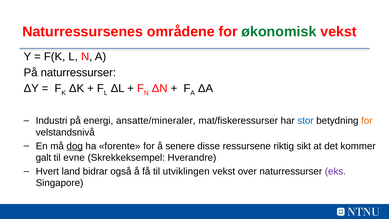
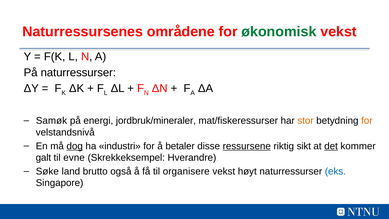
Industri: Industri -> Samøk (51, 121)
ansatte/mineraler: ansatte/mineraler -> jordbruk/mineraler (156, 121)
stor colour: blue -> orange (306, 121)
forente: forente -> industri (120, 146)
senere: senere -> betaler (180, 146)
ressursene underline: none -> present (247, 146)
det underline: none -> present (331, 146)
Hvert: Hvert -> Søke (47, 171)
bidrar: bidrar -> brutto (95, 171)
utviklingen: utviklingen -> organisere (186, 171)
over: over -> høyt (247, 171)
eks colour: purple -> blue (335, 171)
